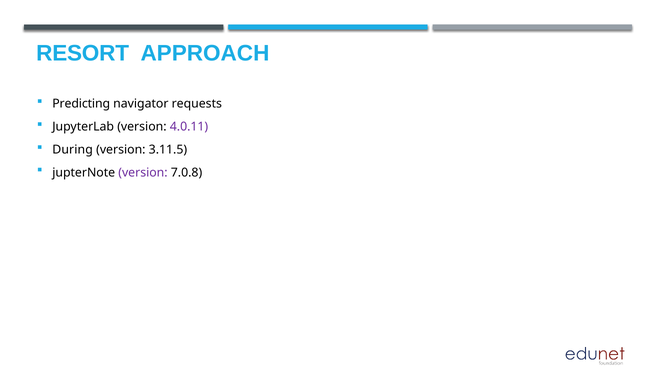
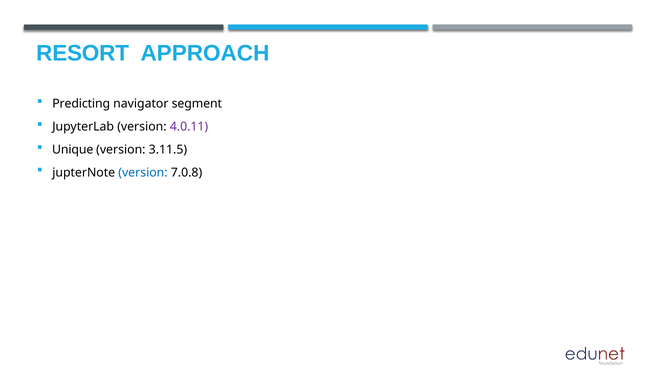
requests: requests -> segment (197, 104)
During: During -> Unique (73, 149)
version colour: purple -> blue (143, 172)
